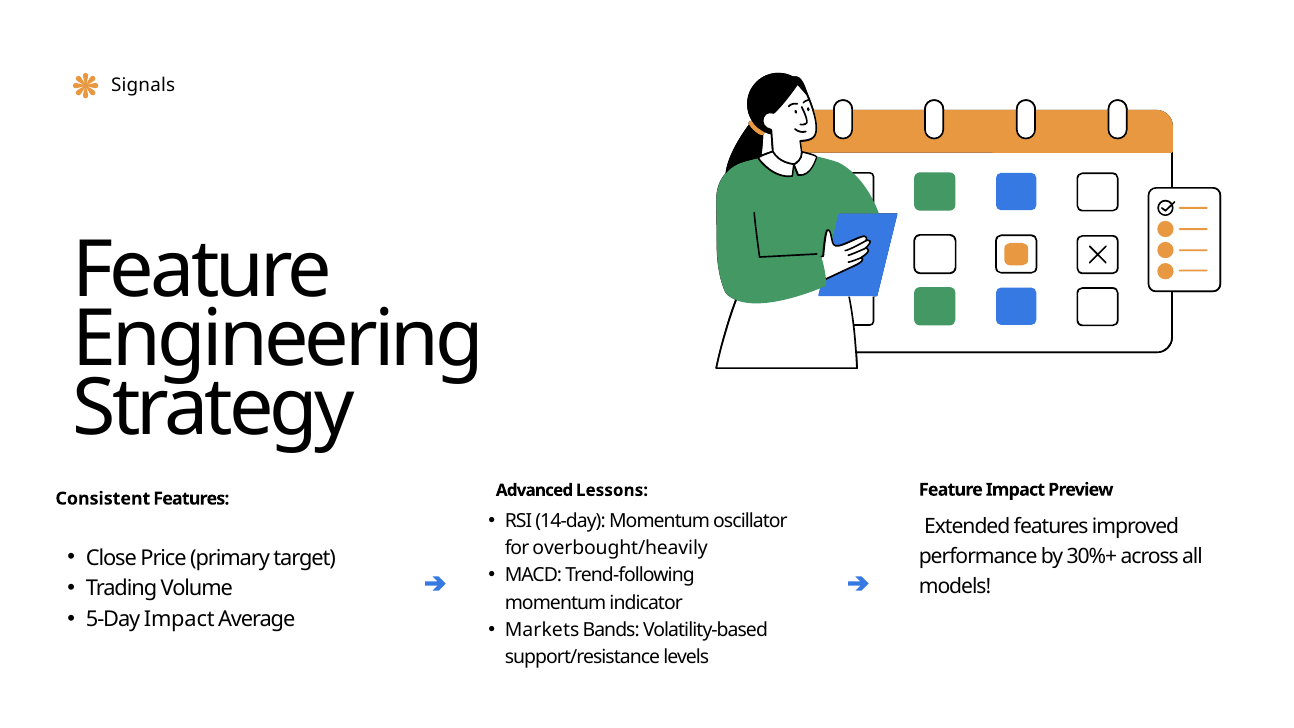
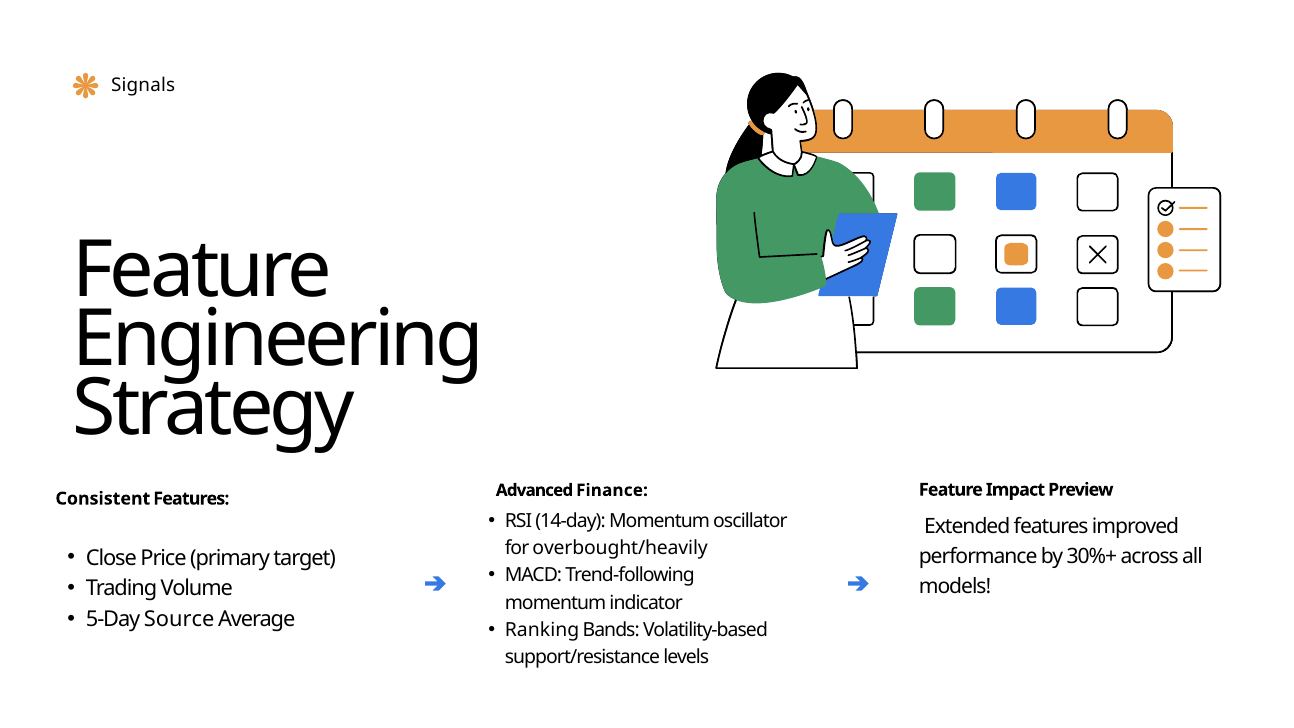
Lessons: Lessons -> Finance (612, 490)
5-Day Impact: Impact -> Source (179, 619)
Markets: Markets -> Ranking (542, 630)
